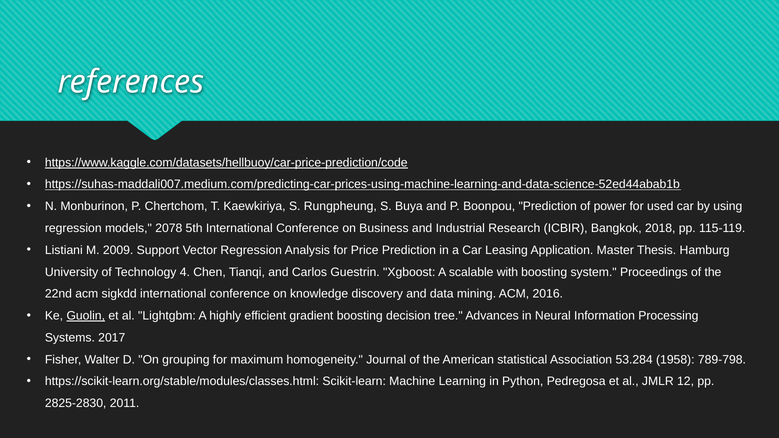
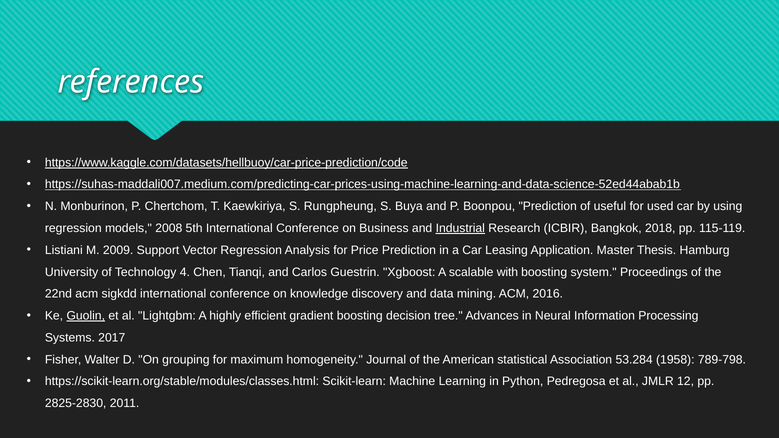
power: power -> useful (610, 206)
2078: 2078 -> 2008 (169, 228)
Industrial underline: none -> present (460, 228)
